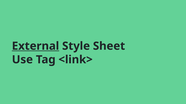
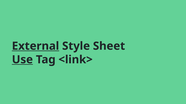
Use underline: none -> present (22, 60)
